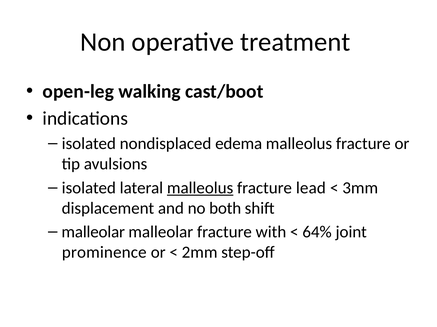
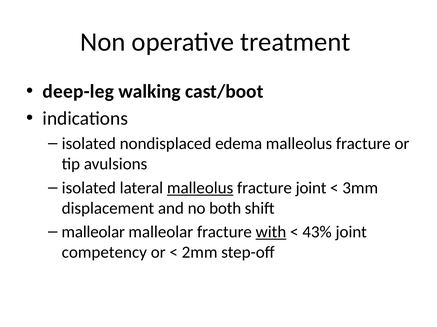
open-leg: open-leg -> deep-leg (78, 92)
fracture lead: lead -> joint (311, 188)
with underline: none -> present (271, 232)
64%: 64% -> 43% (317, 232)
prominence: prominence -> competency (104, 253)
